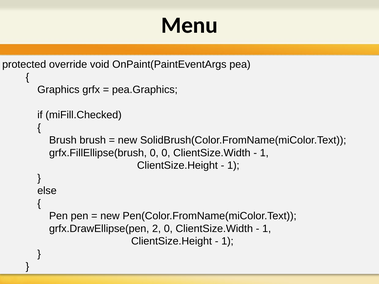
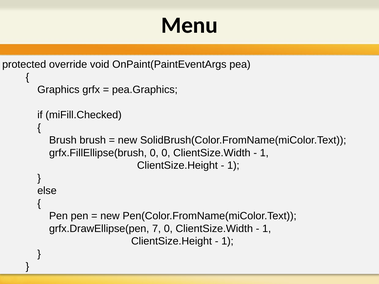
2: 2 -> 7 (157, 229)
